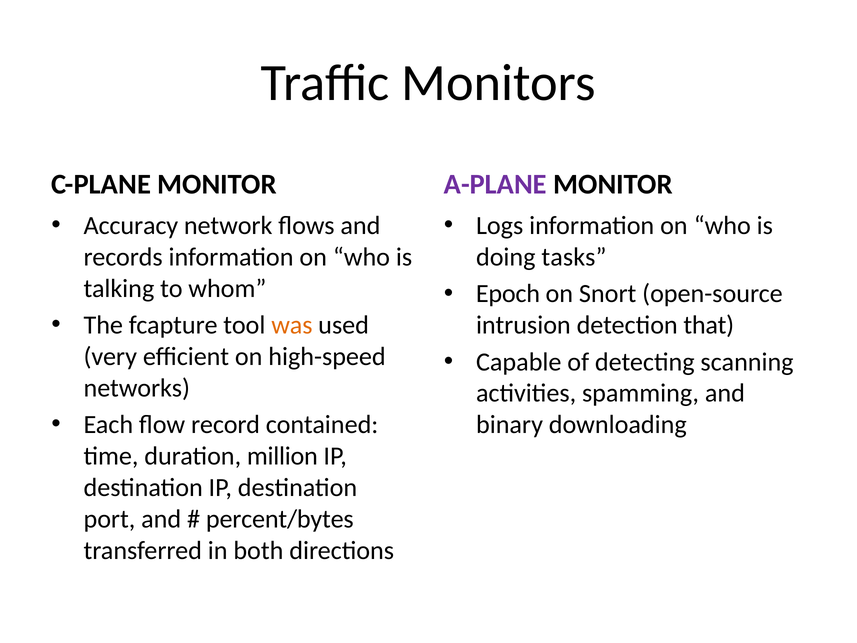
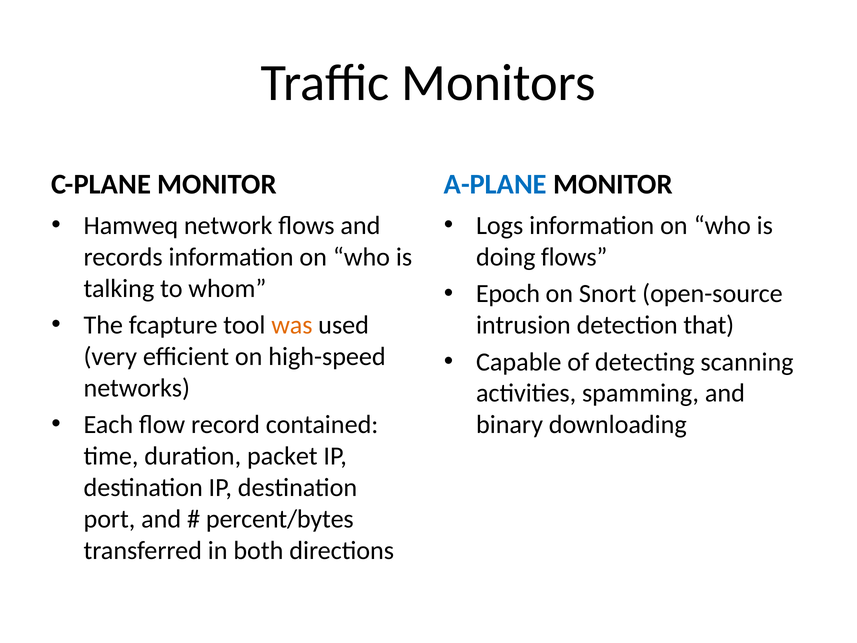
A-PLANE colour: purple -> blue (495, 184)
Accuracy: Accuracy -> Hamweq (131, 226)
doing tasks: tasks -> flows (574, 257)
million: million -> packet (282, 456)
